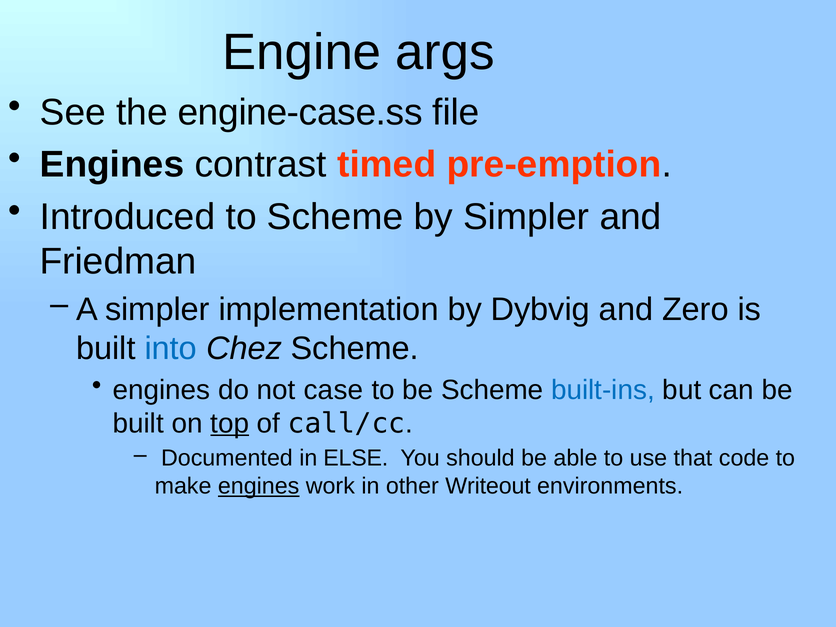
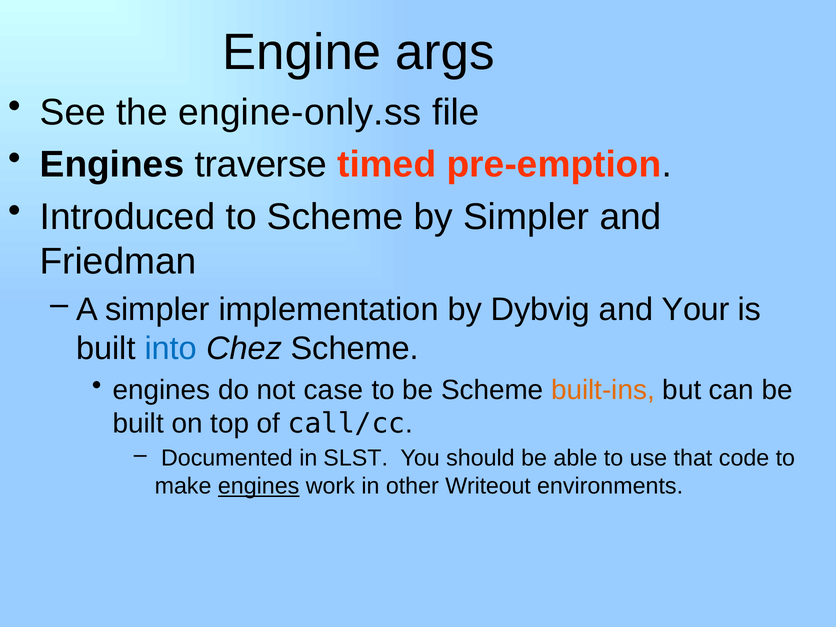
engine-case.ss: engine-case.ss -> engine-only.ss (300, 113)
contrast: contrast -> traverse (261, 165)
Zero: Zero -> Your (696, 309)
built-ins colour: blue -> orange (603, 390)
top underline: present -> none (230, 423)
ELSE: ELSE -> SLST (356, 458)
